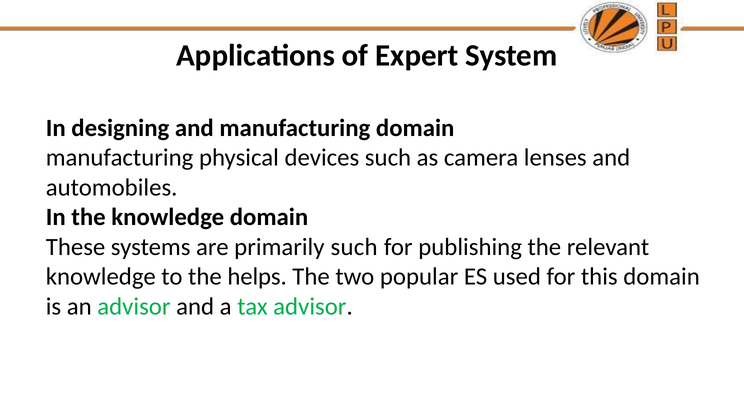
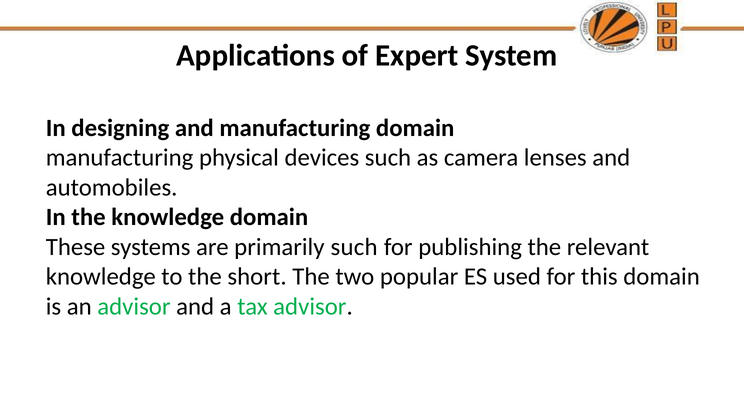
helps: helps -> short (257, 277)
